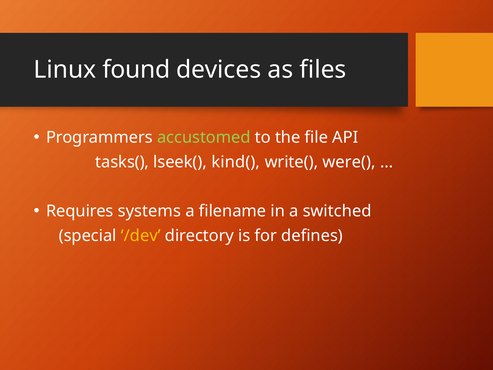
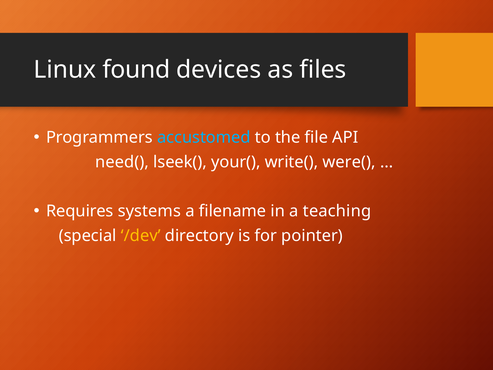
accustomed colour: light green -> light blue (204, 137)
tasks(: tasks( -> need( (122, 162)
kind(: kind( -> your( (236, 162)
switched: switched -> teaching (337, 211)
defines: defines -> pointer (312, 236)
